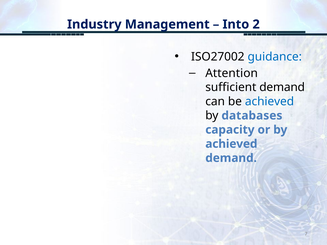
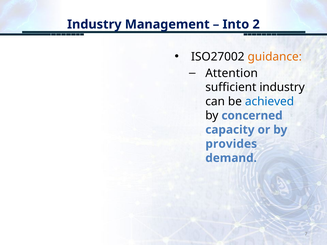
guidance colour: blue -> orange (275, 57)
sufficient demand: demand -> industry (282, 87)
databases: databases -> concerned (252, 116)
achieved: achieved -> provides (231, 144)
